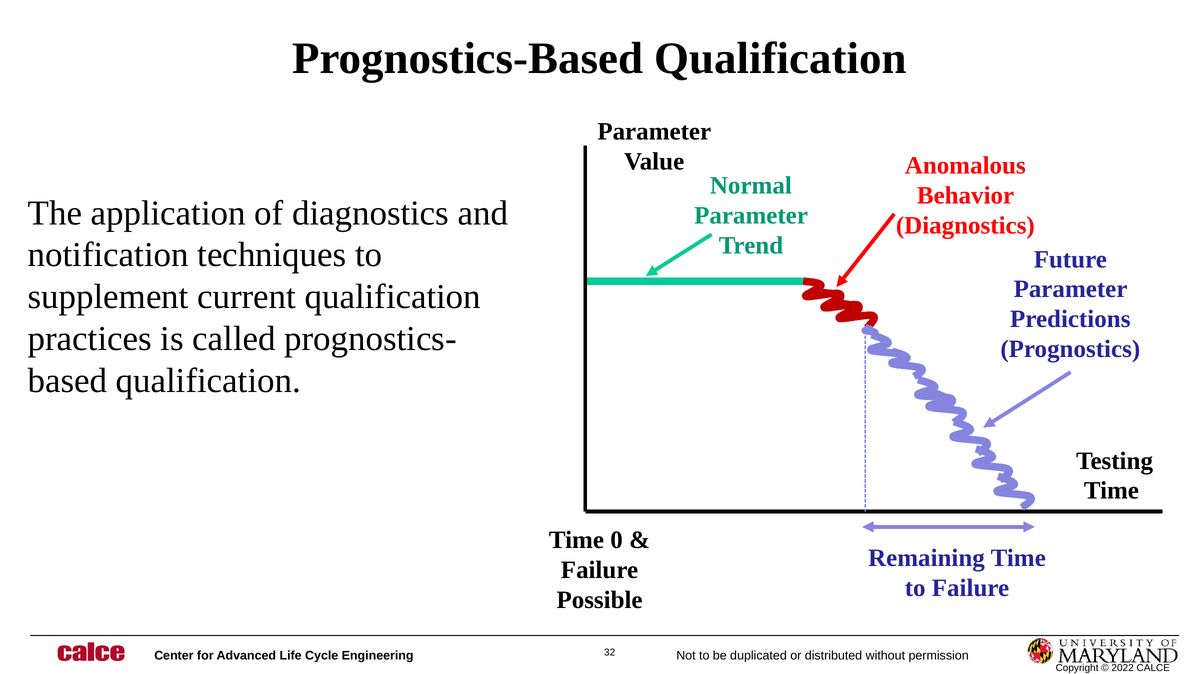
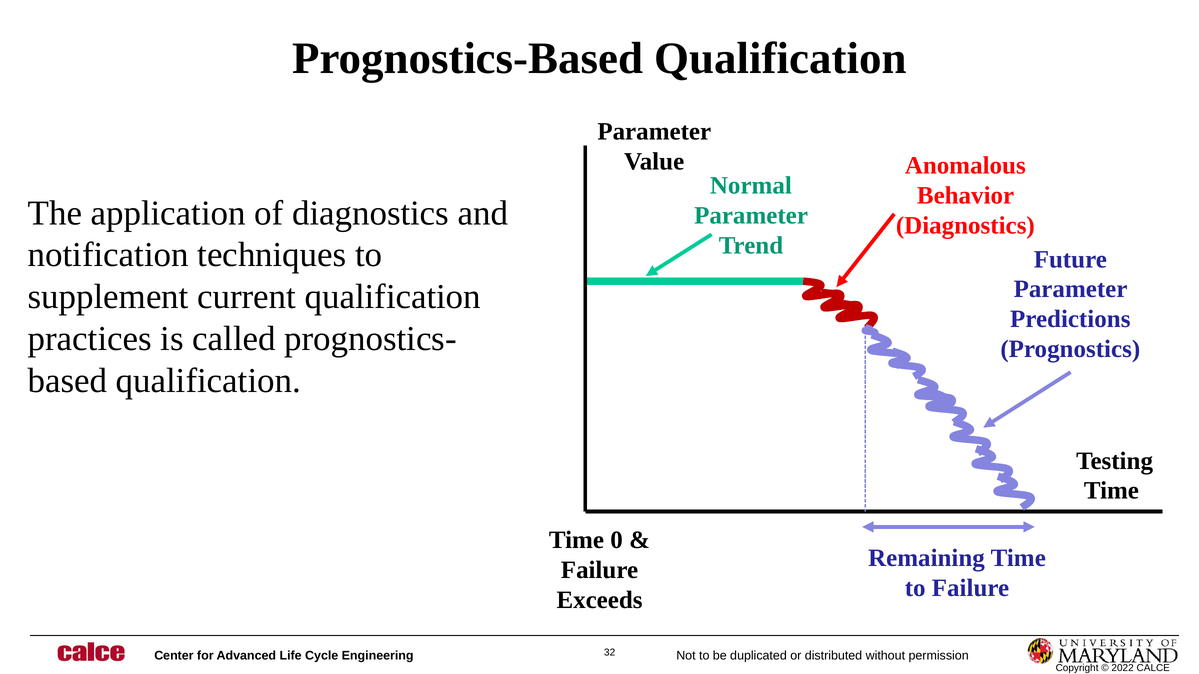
Possible: Possible -> Exceeds (600, 600)
